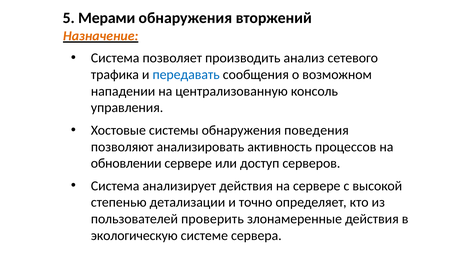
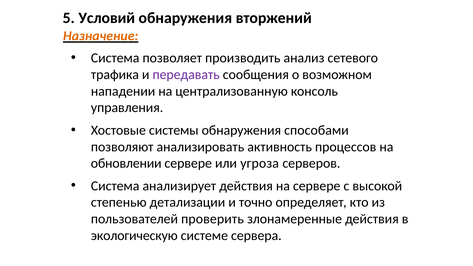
Мерами: Мерами -> Условий (107, 18)
передавать colour: blue -> purple (186, 75)
поведения: поведения -> способами (316, 130)
доступ: доступ -> угроза (260, 163)
